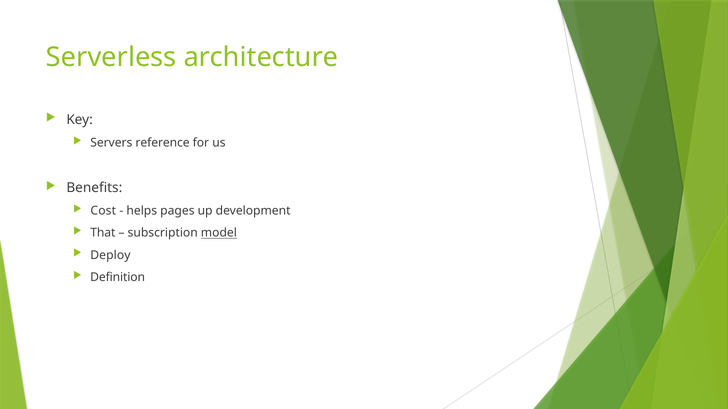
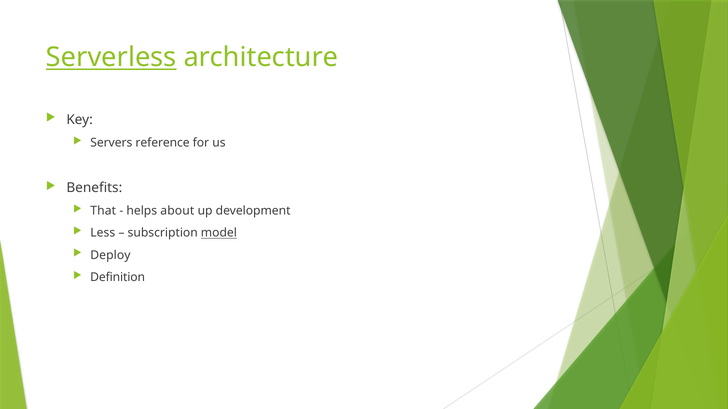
Serverless underline: none -> present (111, 57)
Cost: Cost -> That (103, 211)
pages: pages -> about (177, 211)
That: That -> Less (103, 233)
